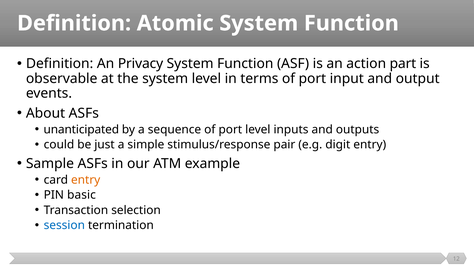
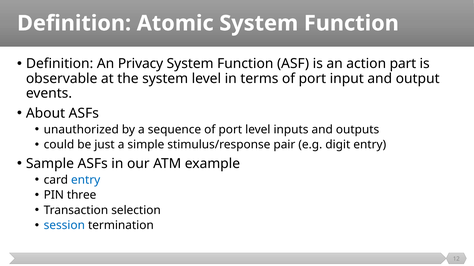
unanticipated: unanticipated -> unauthorized (81, 130)
entry colour: orange -> blue (86, 180)
basic: basic -> three (82, 195)
